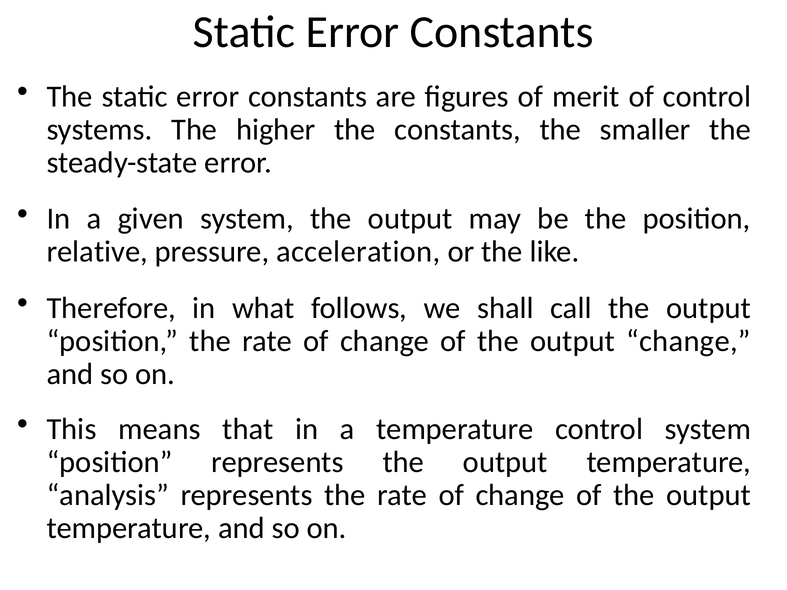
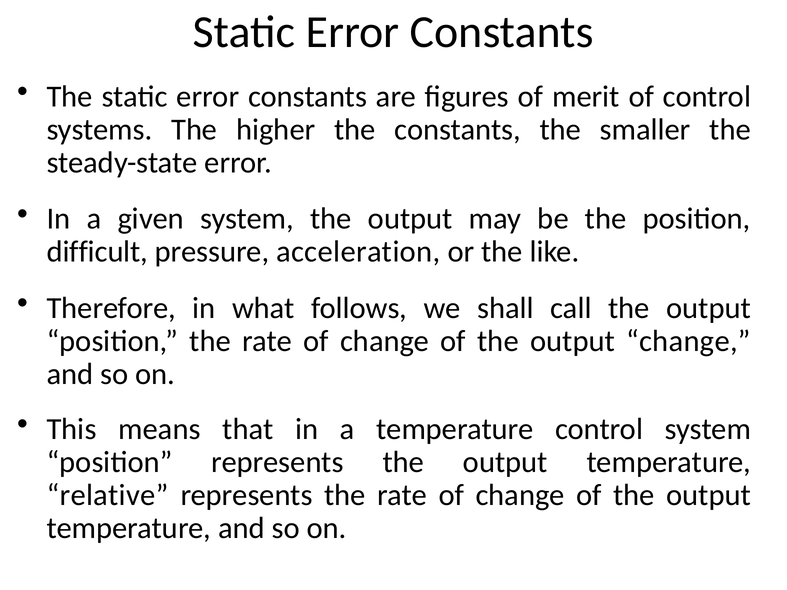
relative: relative -> difficult (97, 252)
analysis: analysis -> relative (108, 495)
